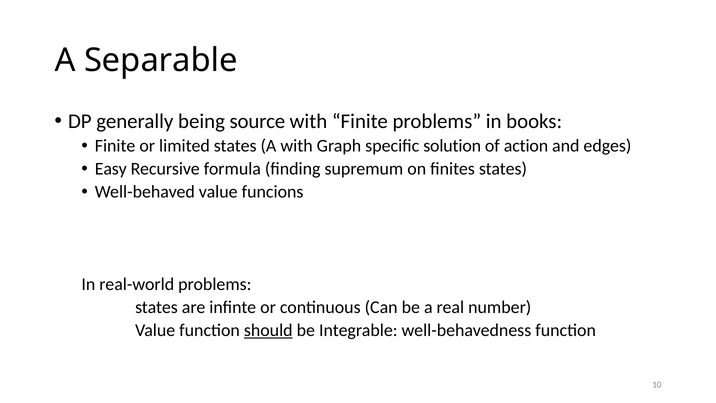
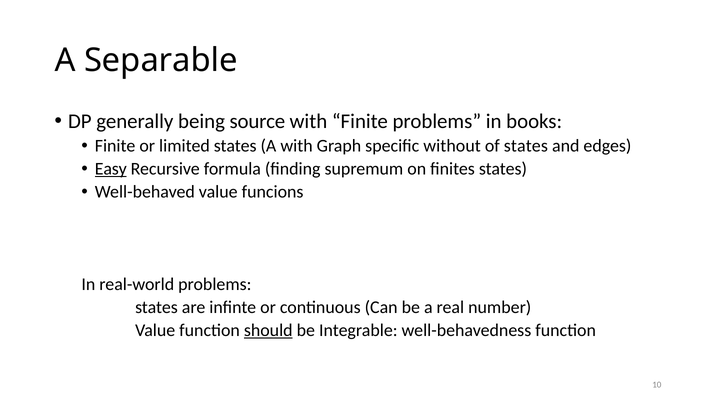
solution: solution -> without (452, 146)
of action: action -> states (526, 146)
Easy underline: none -> present (111, 169)
